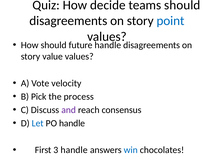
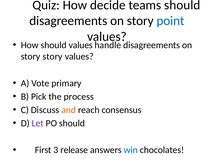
should future: future -> values (81, 45)
story value: value -> story (52, 56)
velocity: velocity -> primary (66, 83)
and colour: purple -> orange (69, 110)
Let colour: blue -> purple (38, 123)
PO handle: handle -> should (72, 123)
3 handle: handle -> release (74, 150)
